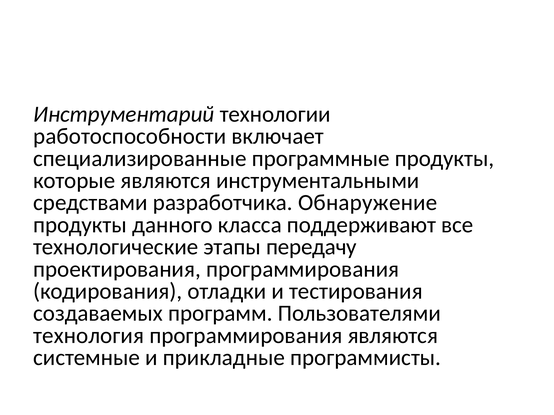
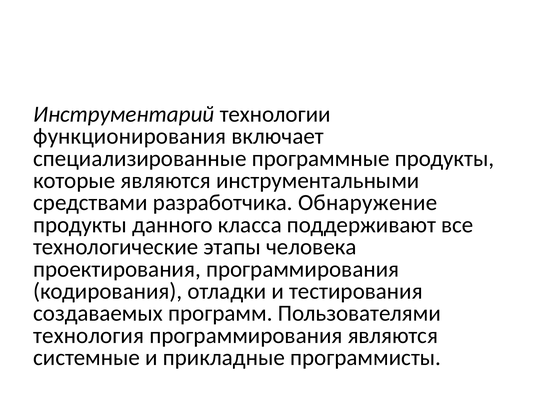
работоспособности: работоспособности -> функционирования (130, 136)
передачу: передачу -> человека (311, 247)
